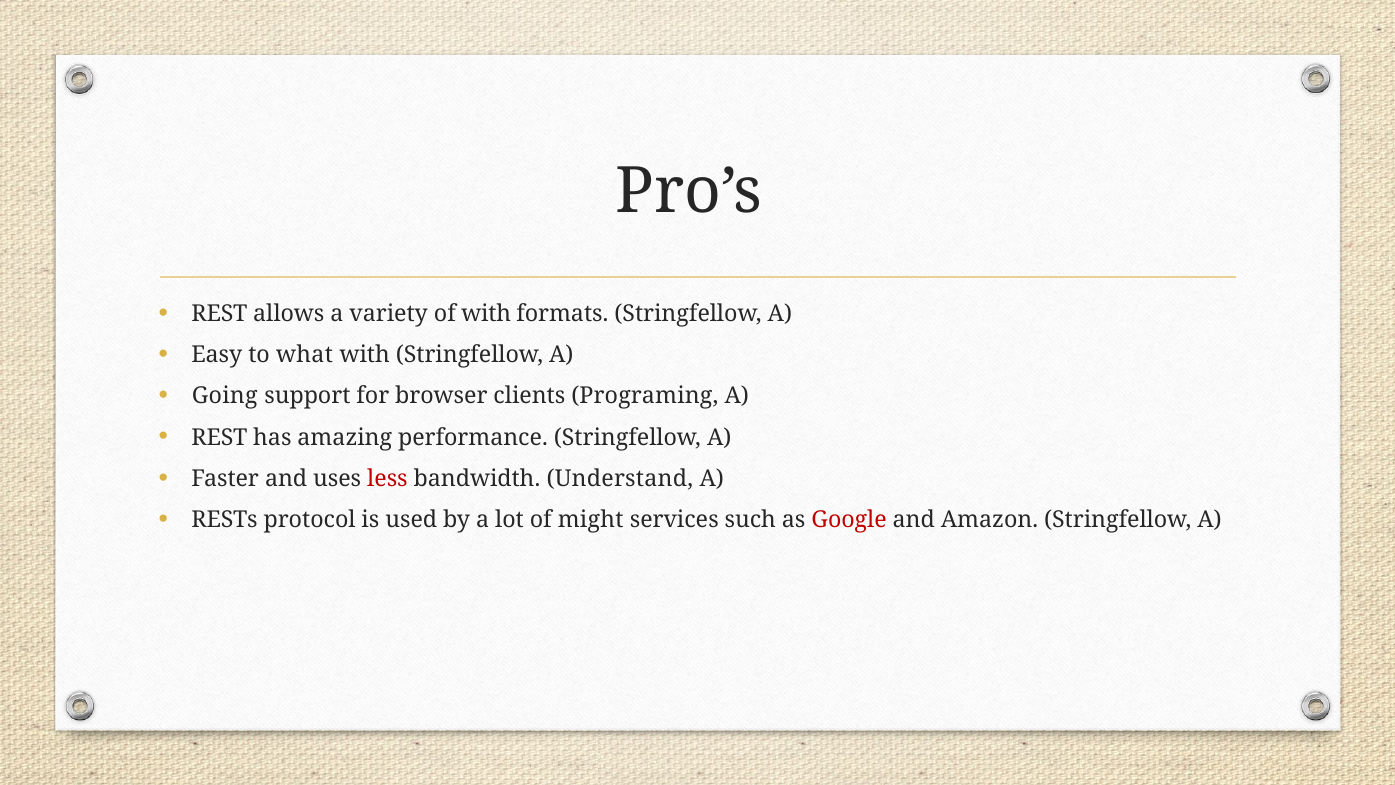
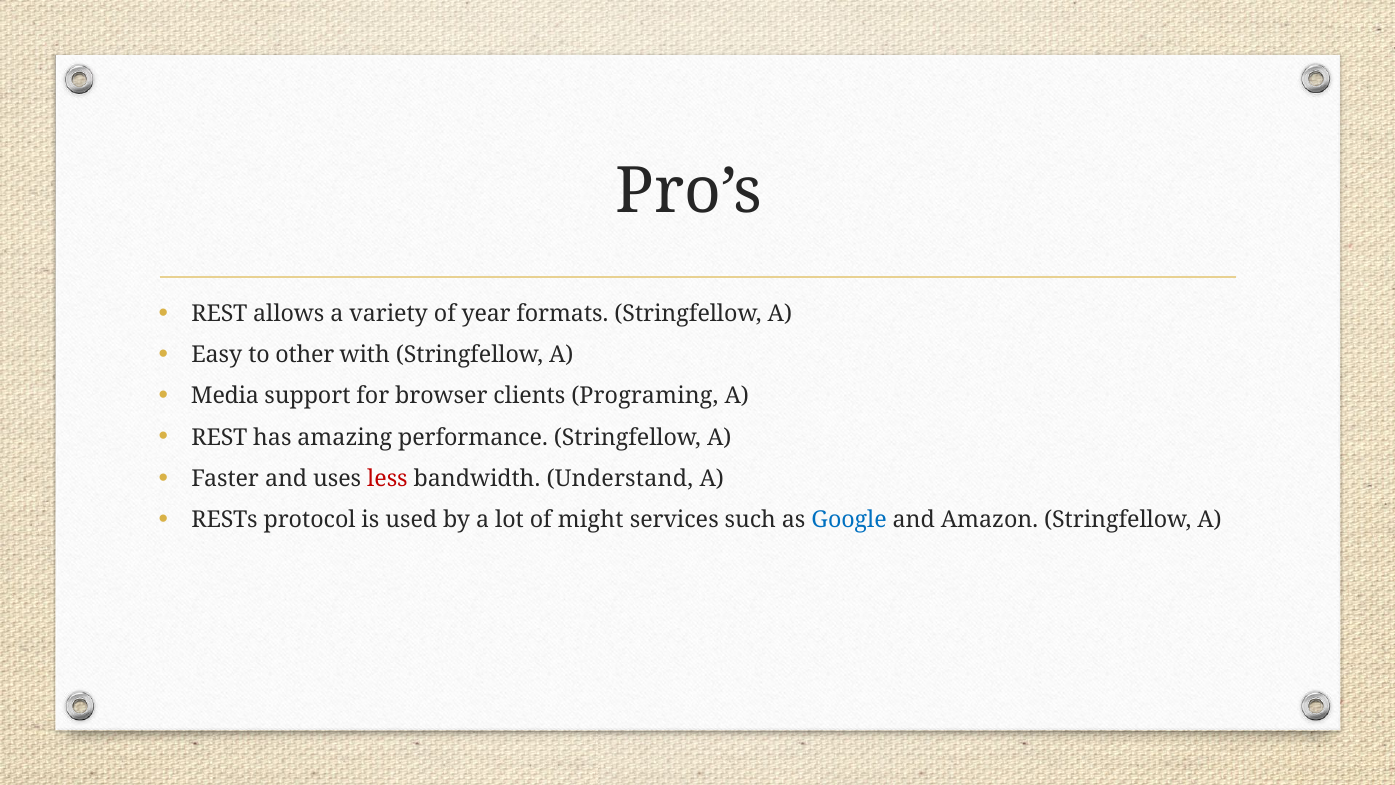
of with: with -> year (486, 313)
what: what -> other (305, 355)
Going: Going -> Media (225, 396)
Google colour: red -> blue (849, 520)
